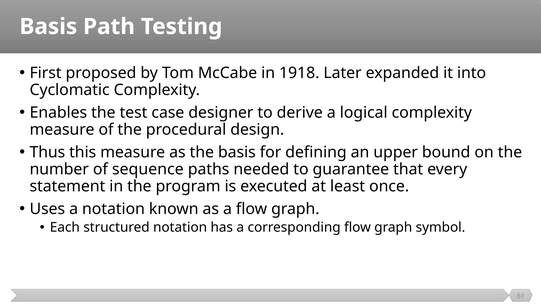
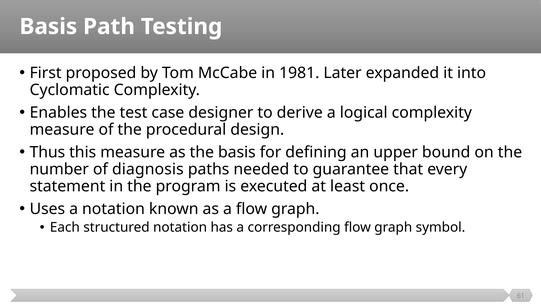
1918: 1918 -> 1981 (299, 73)
sequence: sequence -> diagnosis (148, 169)
